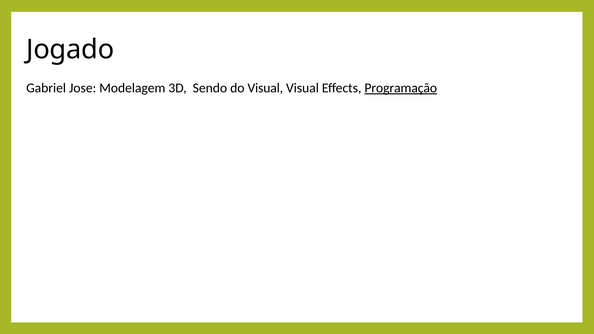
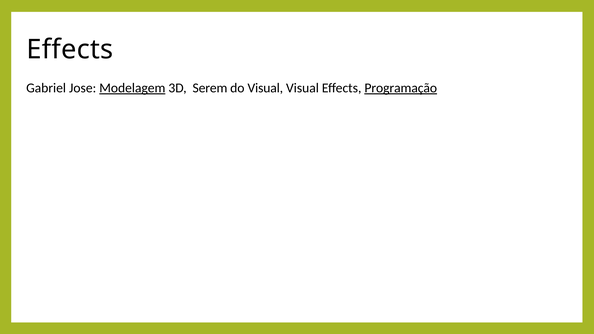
Jogado: Jogado -> Effects (70, 49)
Modelagem underline: none -> present (132, 88)
Sendo: Sendo -> Serem (210, 88)
